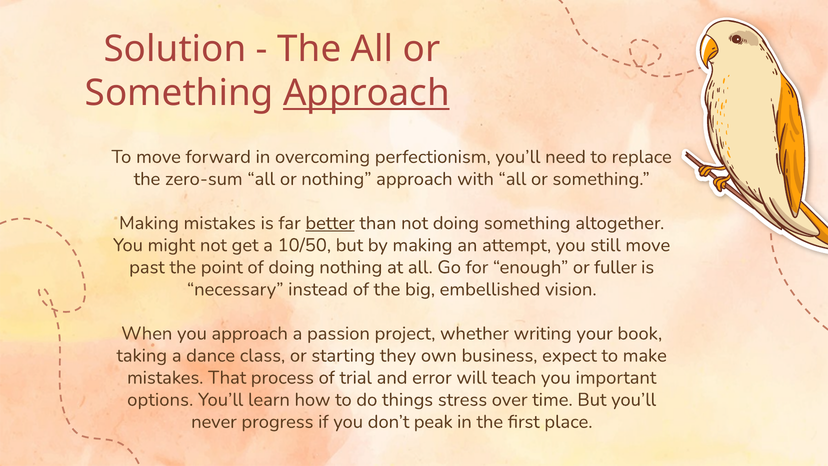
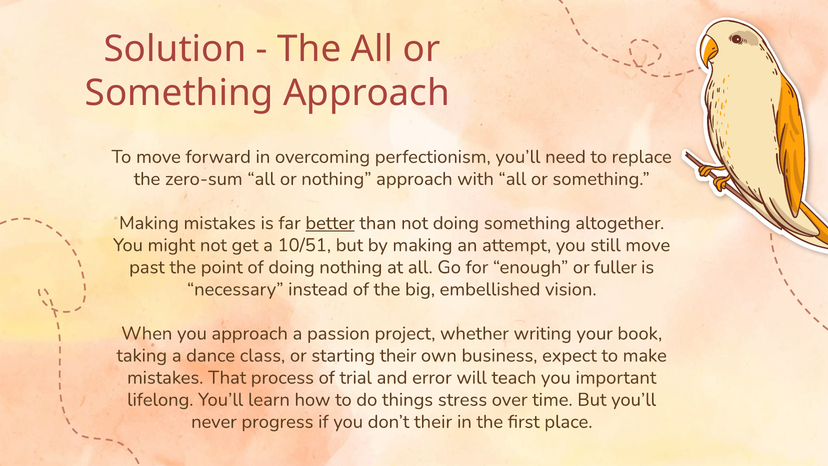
Approach underline: present -> none (366, 93)
10/50: 10/50 -> 10/51 (304, 245)
starting they: they -> their (398, 355)
options: options -> lifelong (160, 399)
don’t peak: peak -> their (433, 422)
